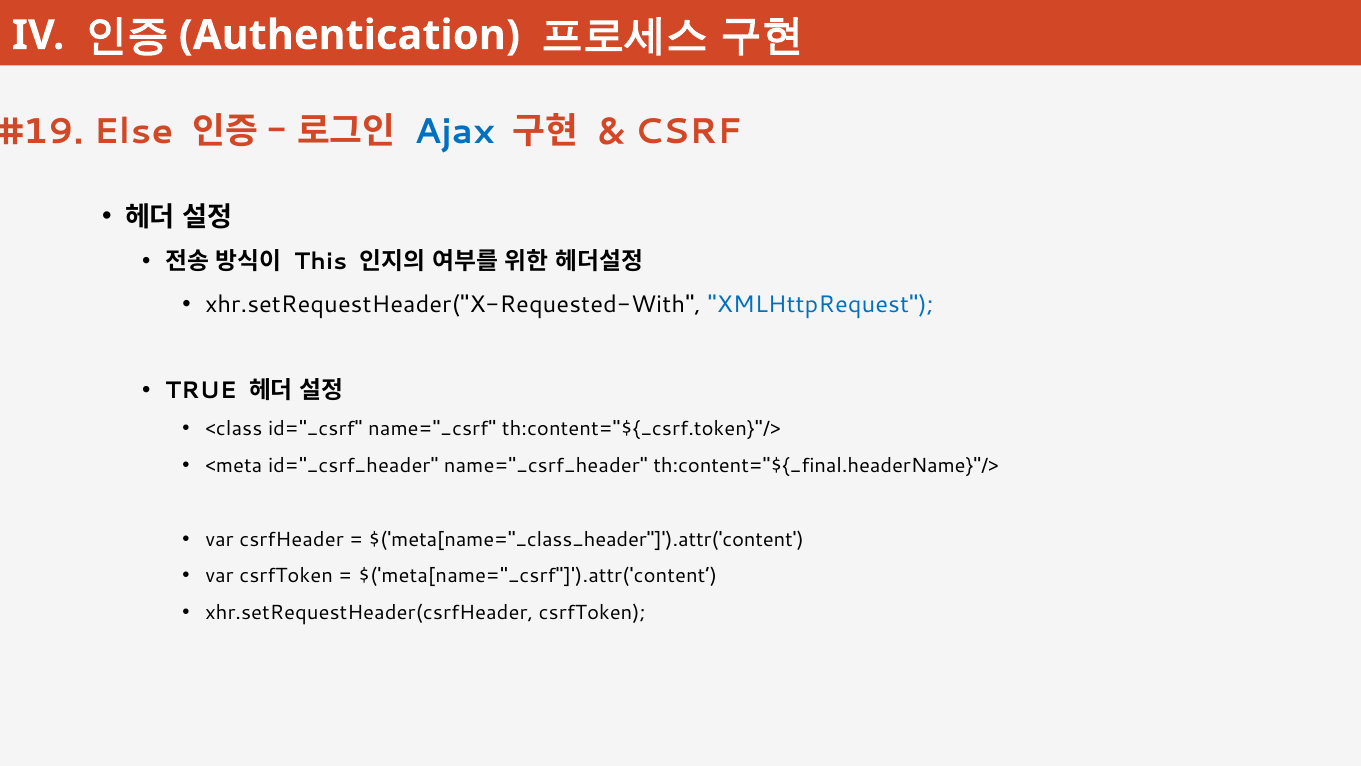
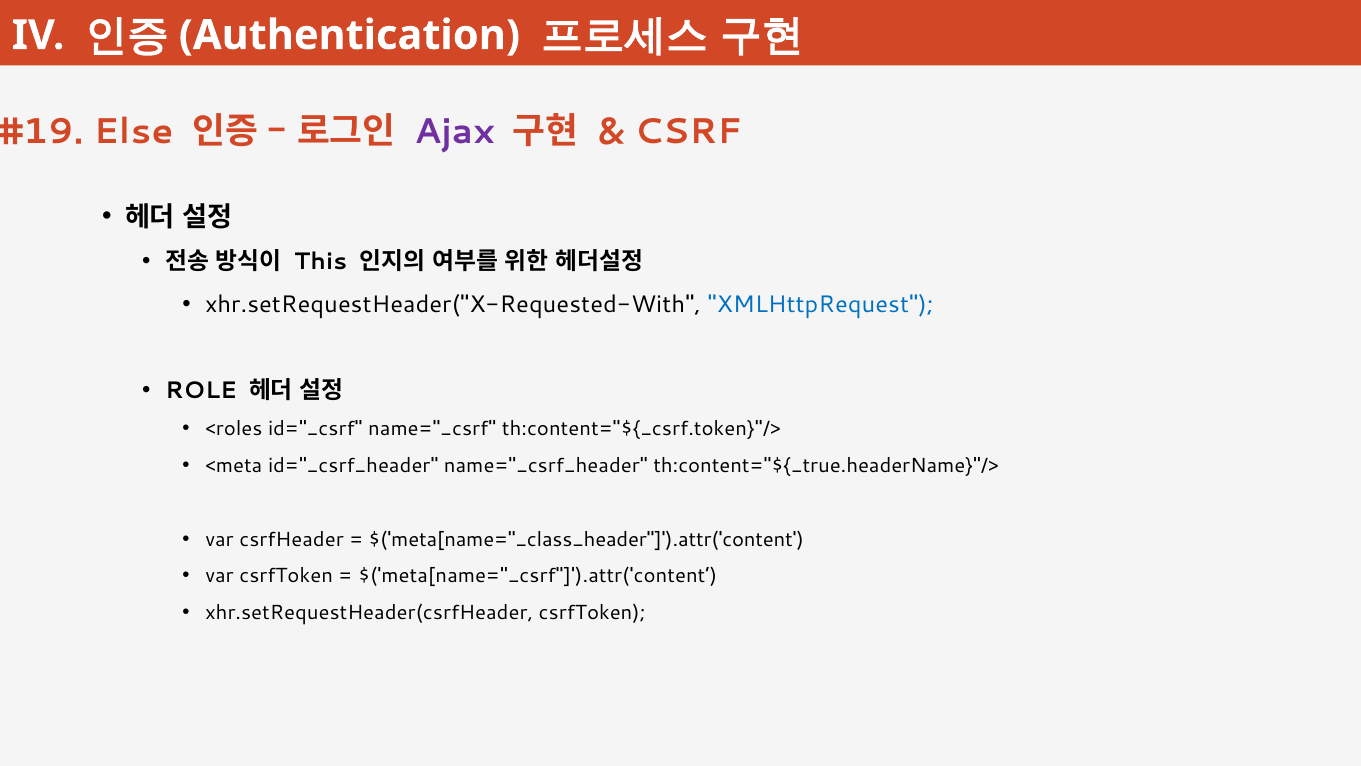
Ajax colour: blue -> purple (454, 132)
TRUE: TRUE -> ROLE (201, 390)
<class: <class -> <roles (234, 429)
th:content="${_final.headerName}"/>: th:content="${_final.headerName}"/> -> th:content="${_true.headerName}"/> (826, 466)
